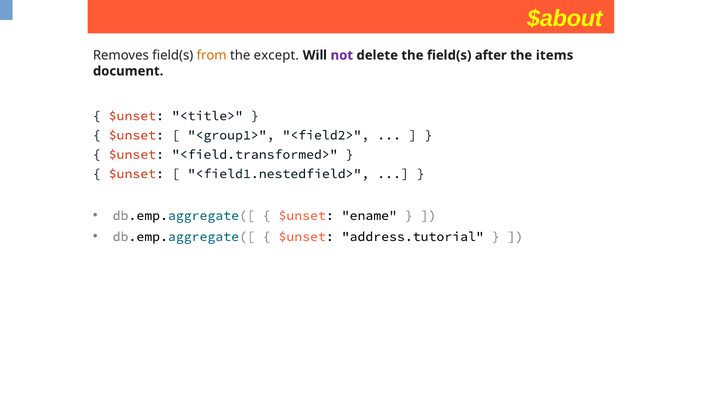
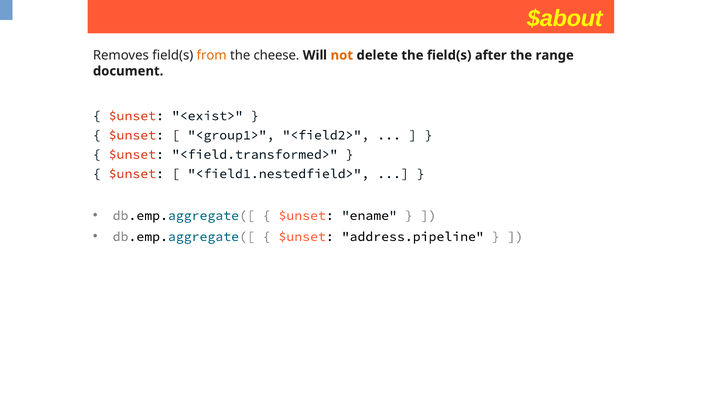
except: except -> cheese (276, 55)
not colour: purple -> orange (342, 55)
items: items -> range (555, 55)
<title>: <title> -> <exist> (207, 116)
address.tutorial: address.tutorial -> address.pipeline (413, 237)
